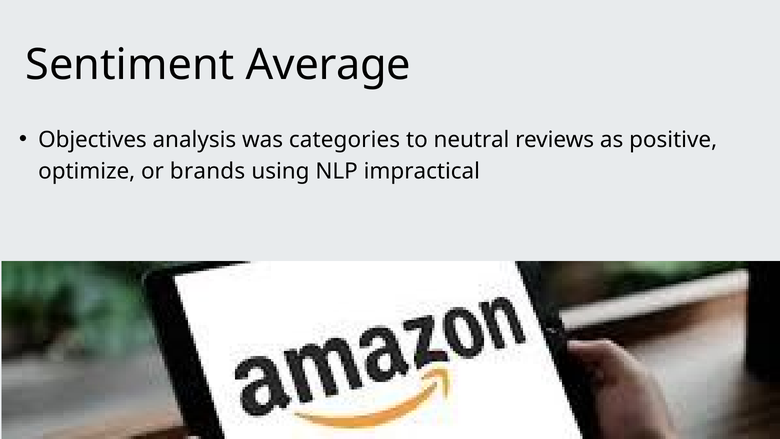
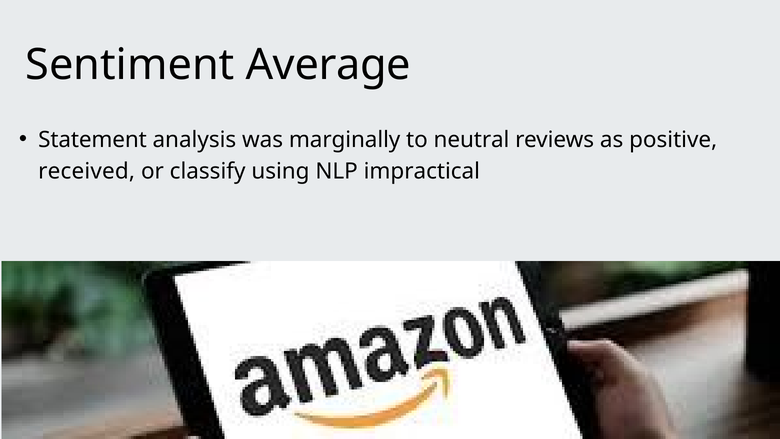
Objectives: Objectives -> Statement (92, 140)
categories: categories -> marginally (345, 140)
optimize: optimize -> received (87, 171)
brands: brands -> classify (208, 171)
